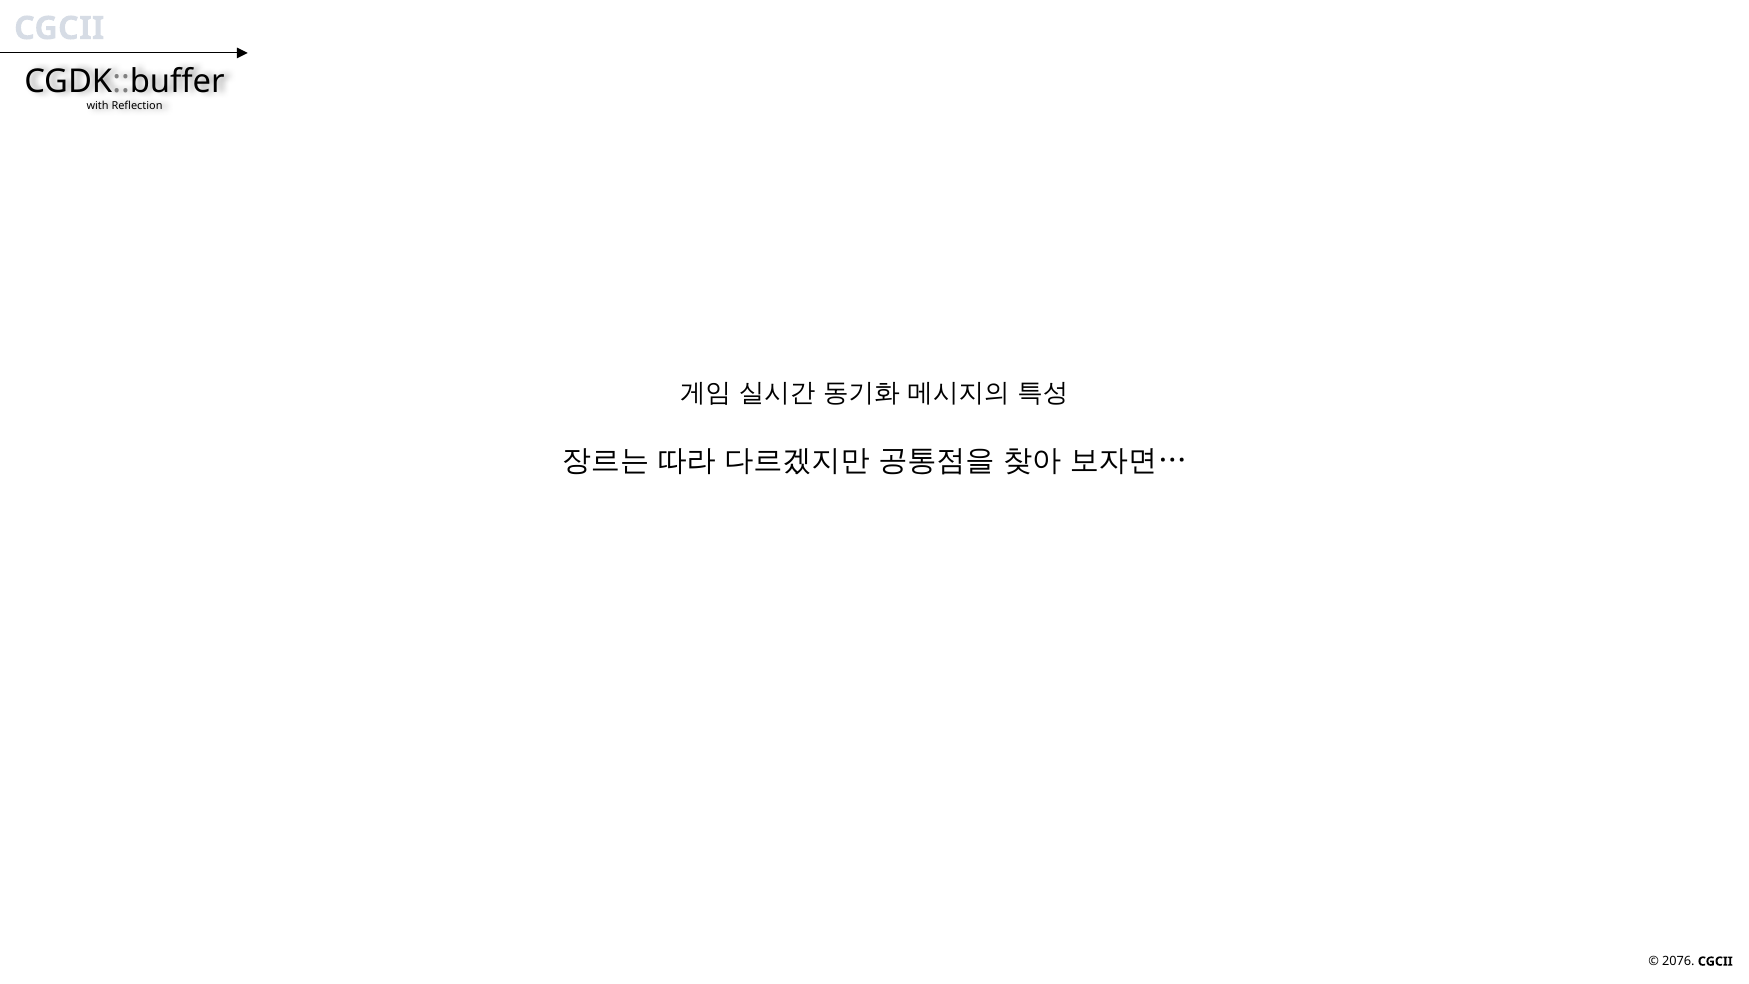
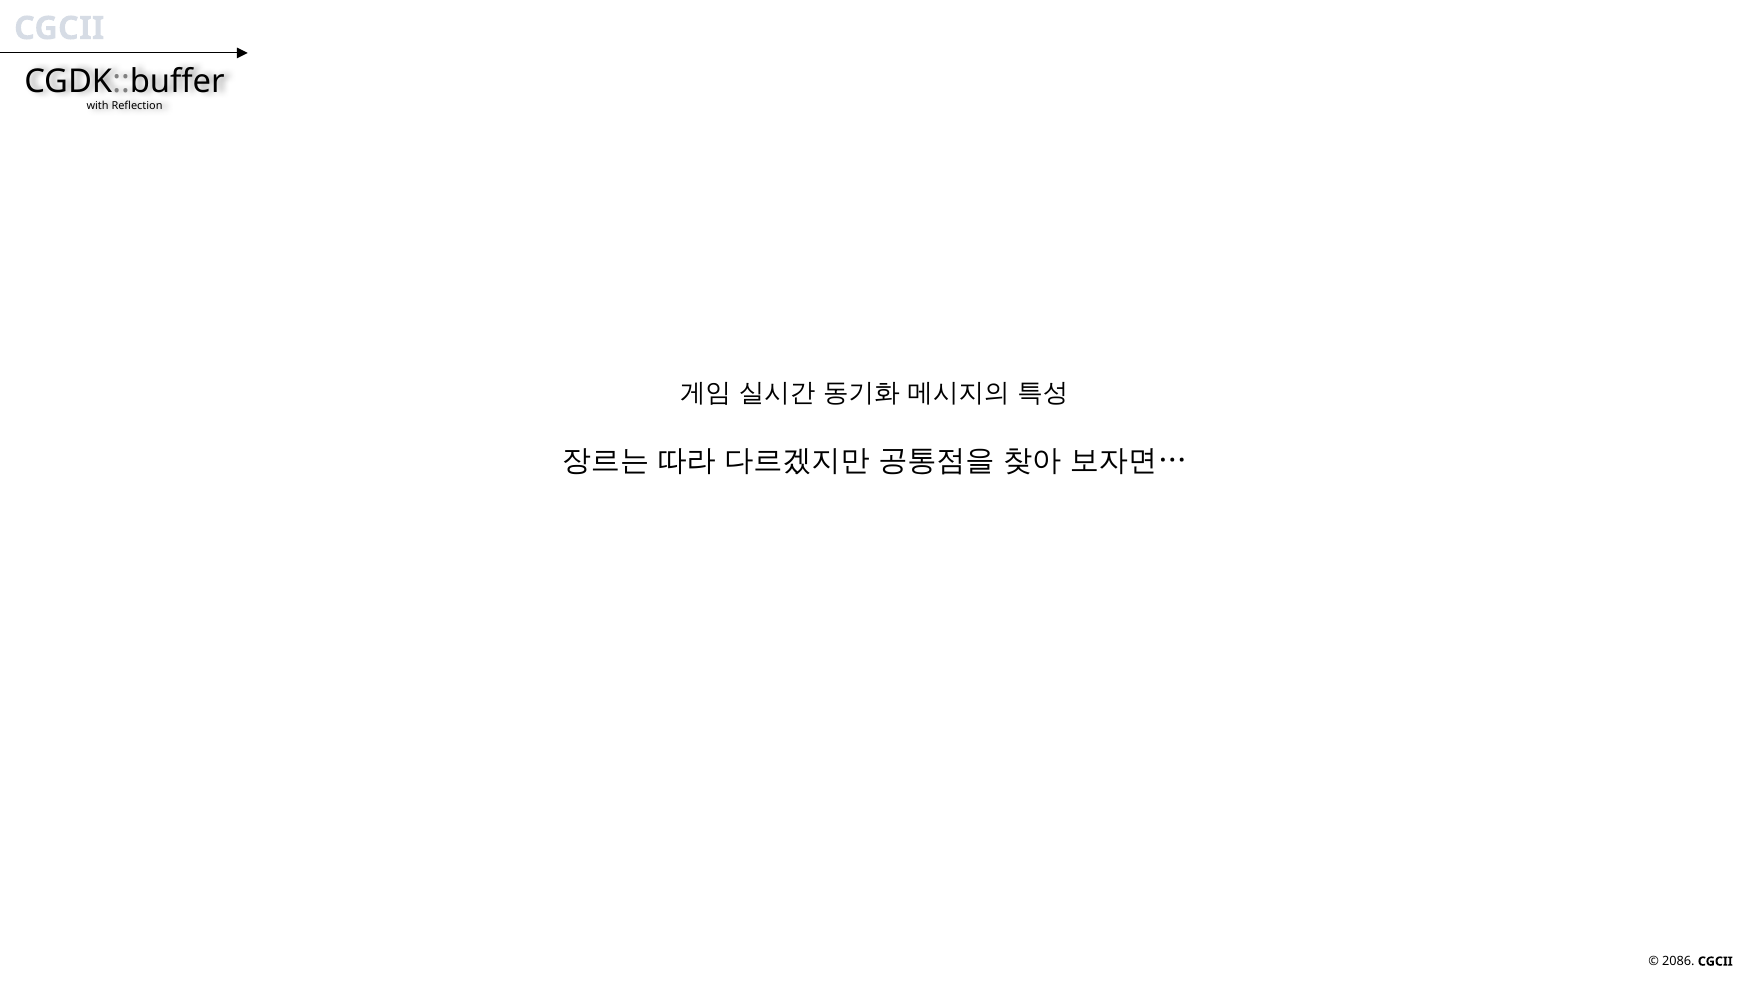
2076: 2076 -> 2086 (1678, 961)
